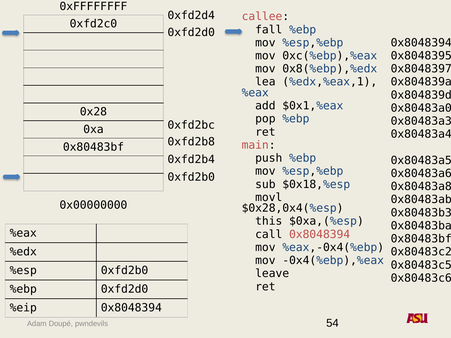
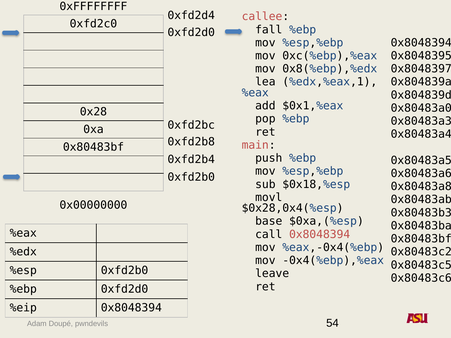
this: this -> base (269, 221)
